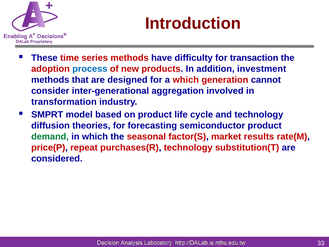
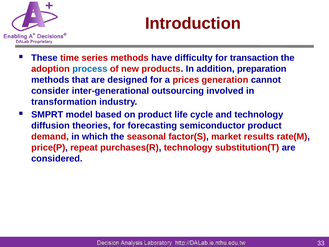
investment: investment -> preparation (262, 69)
a which: which -> prices (186, 80)
aggregation: aggregation -> outsourcing (178, 91)
demand colour: green -> red (50, 136)
